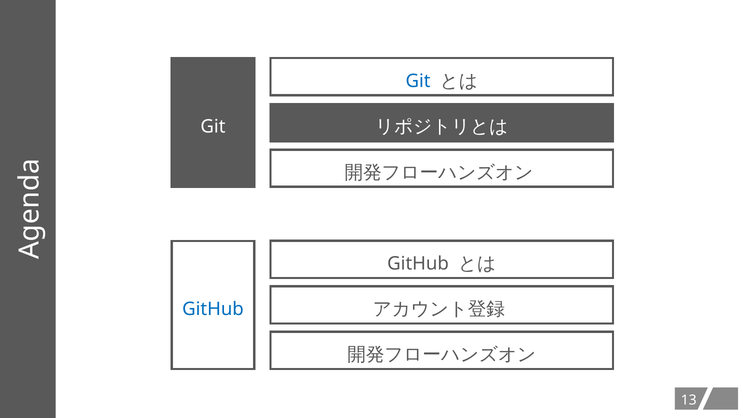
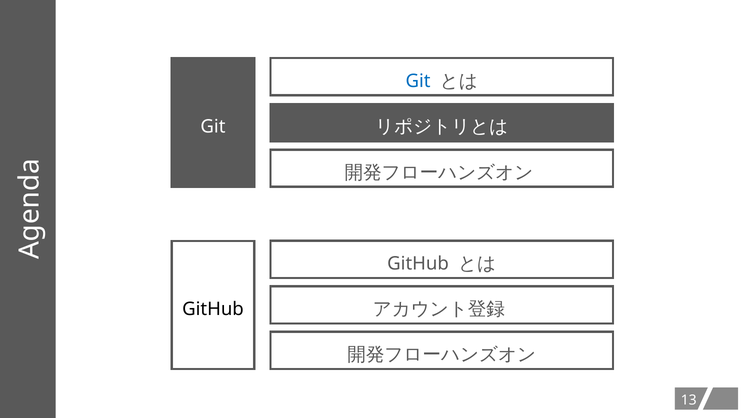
GitHub colour: blue -> black (213, 309)
